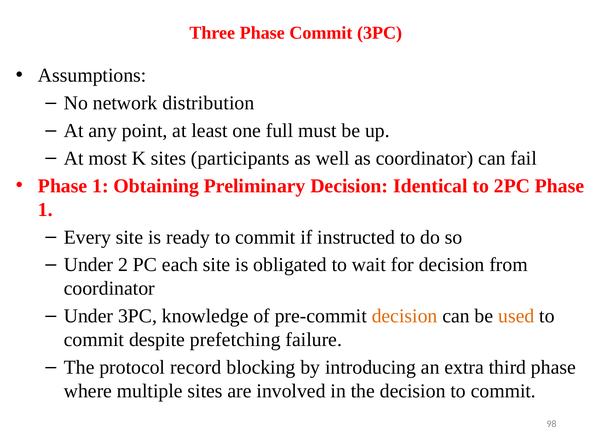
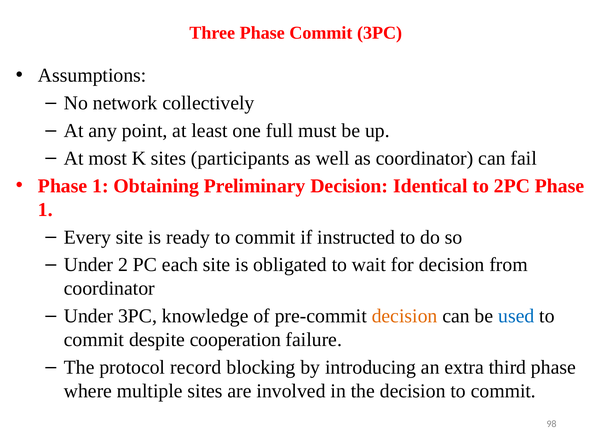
distribution: distribution -> collectively (208, 103)
used colour: orange -> blue (516, 316)
prefetching: prefetching -> cooperation (235, 340)
